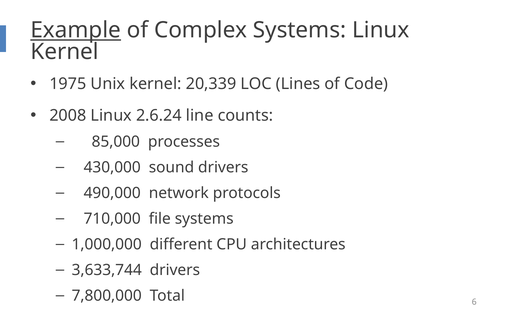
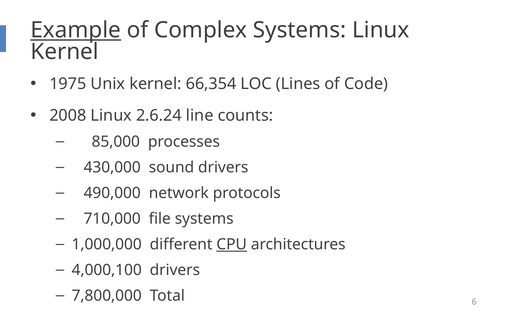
20,339: 20,339 -> 66,354 (211, 84)
CPU underline: none -> present (232, 244)
3,633,744: 3,633,744 -> 4,000,100 (107, 270)
